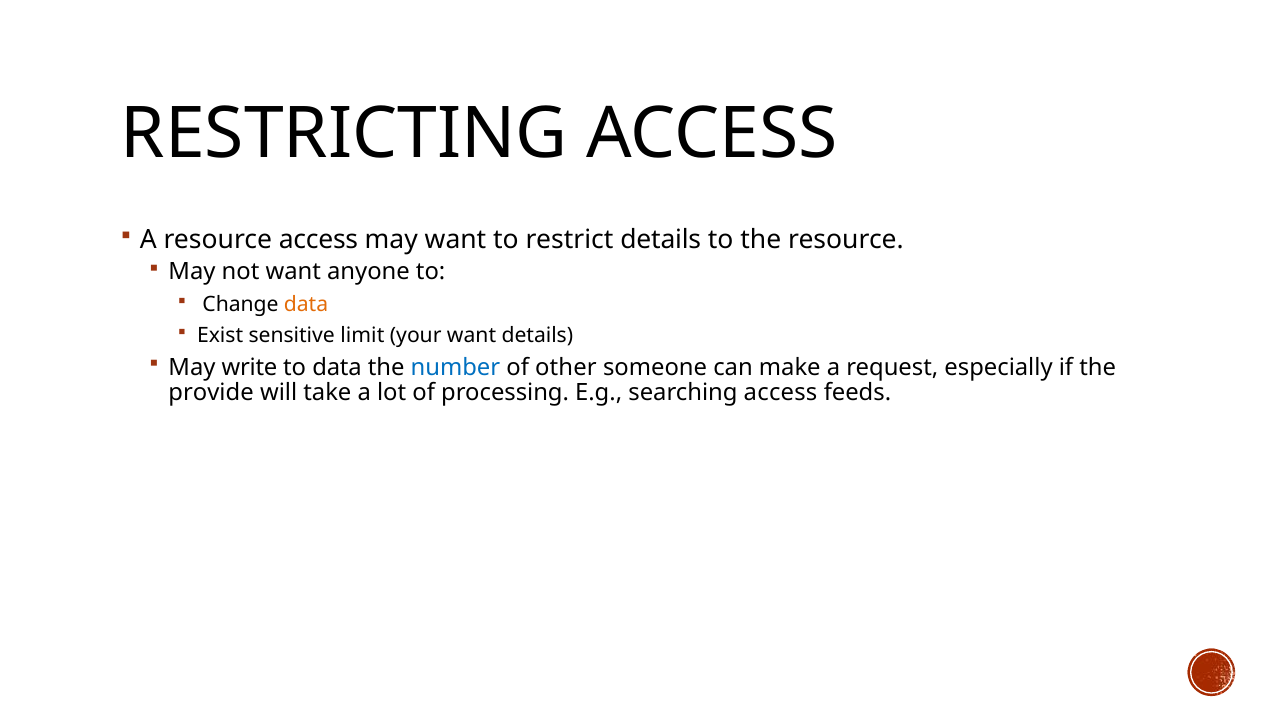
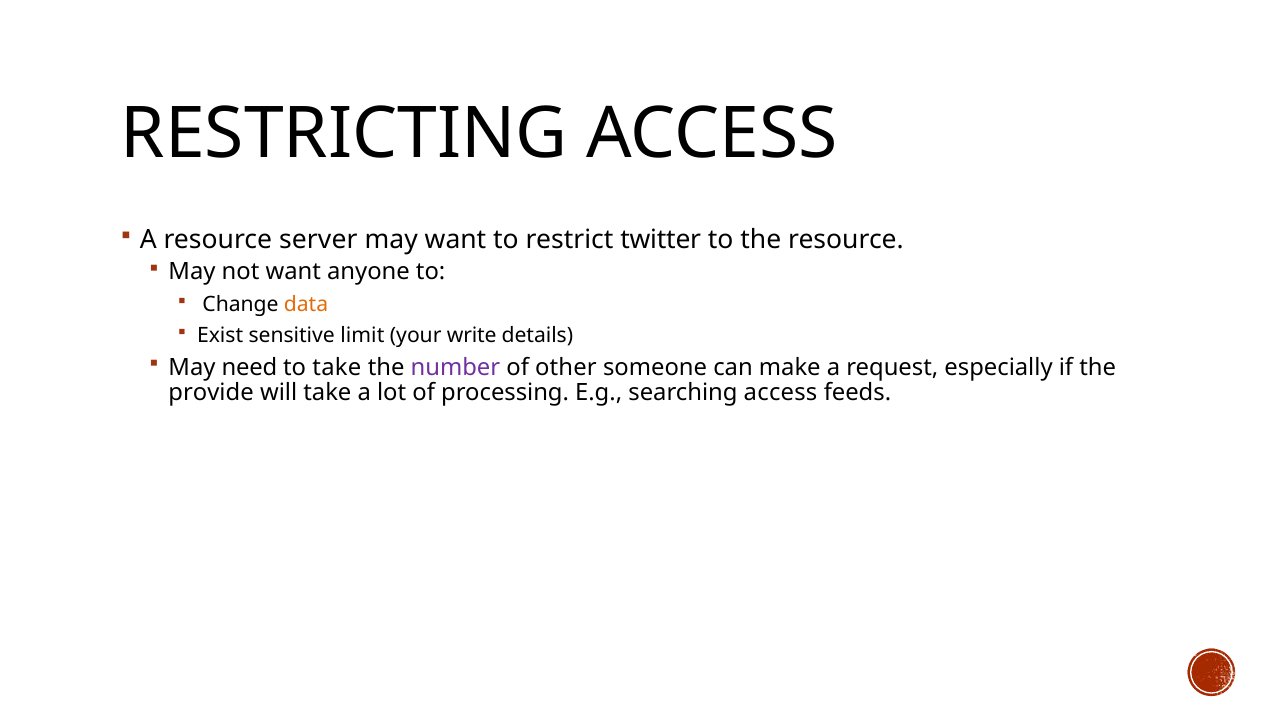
resource access: access -> server (318, 240)
restrict details: details -> twitter (661, 240)
your want: want -> write (472, 335)
write: write -> need (249, 368)
to data: data -> take (337, 368)
number colour: blue -> purple (455, 368)
